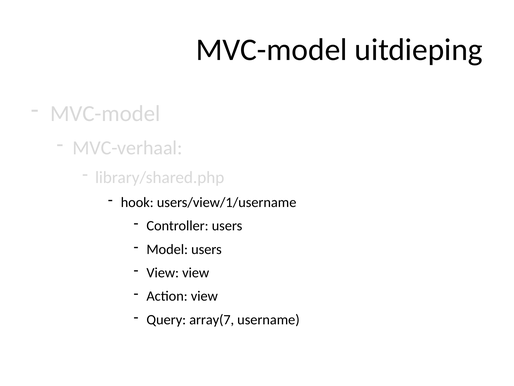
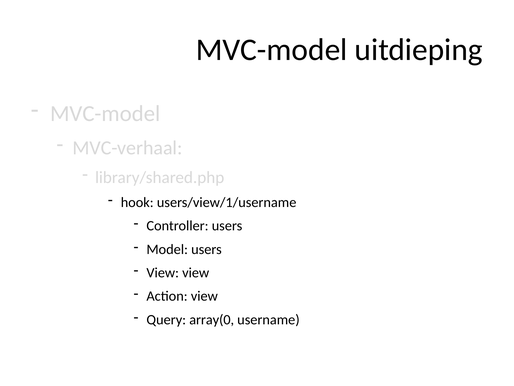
array(7: array(7 -> array(0 (212, 319)
